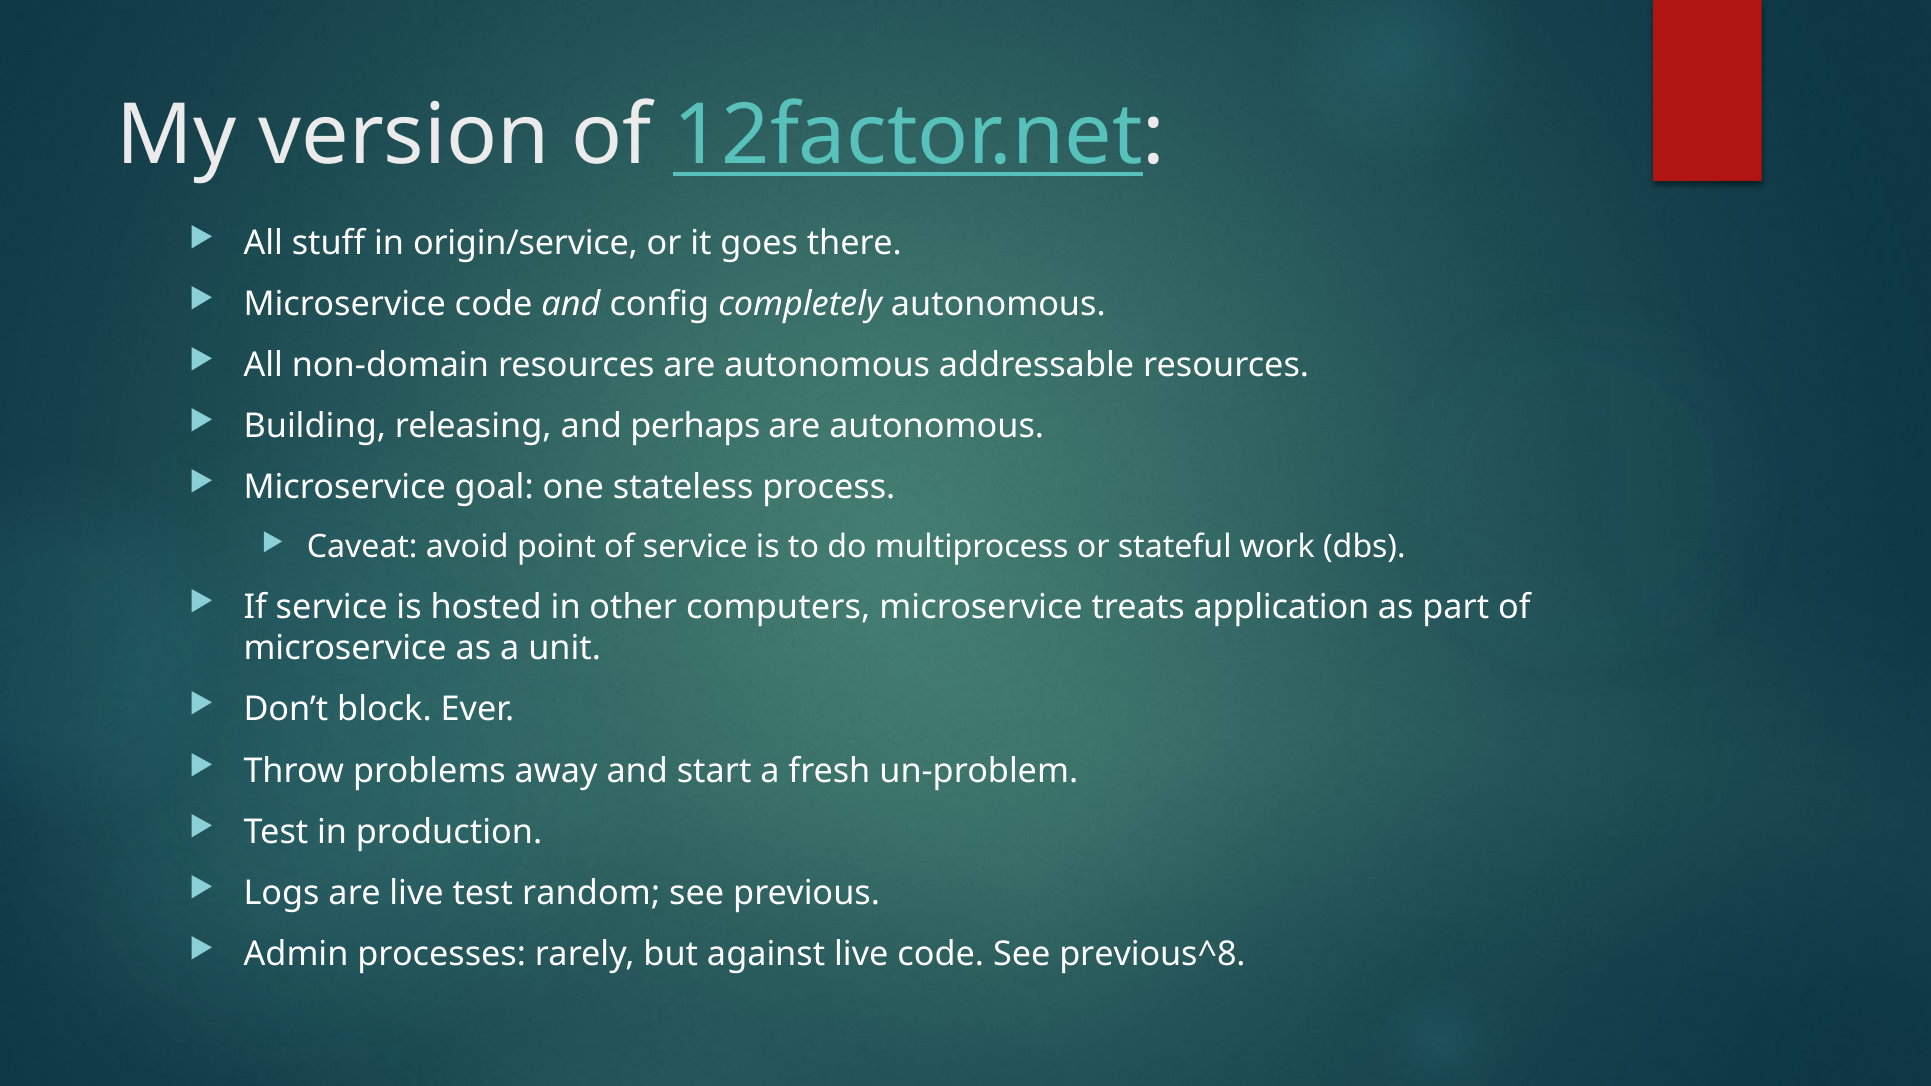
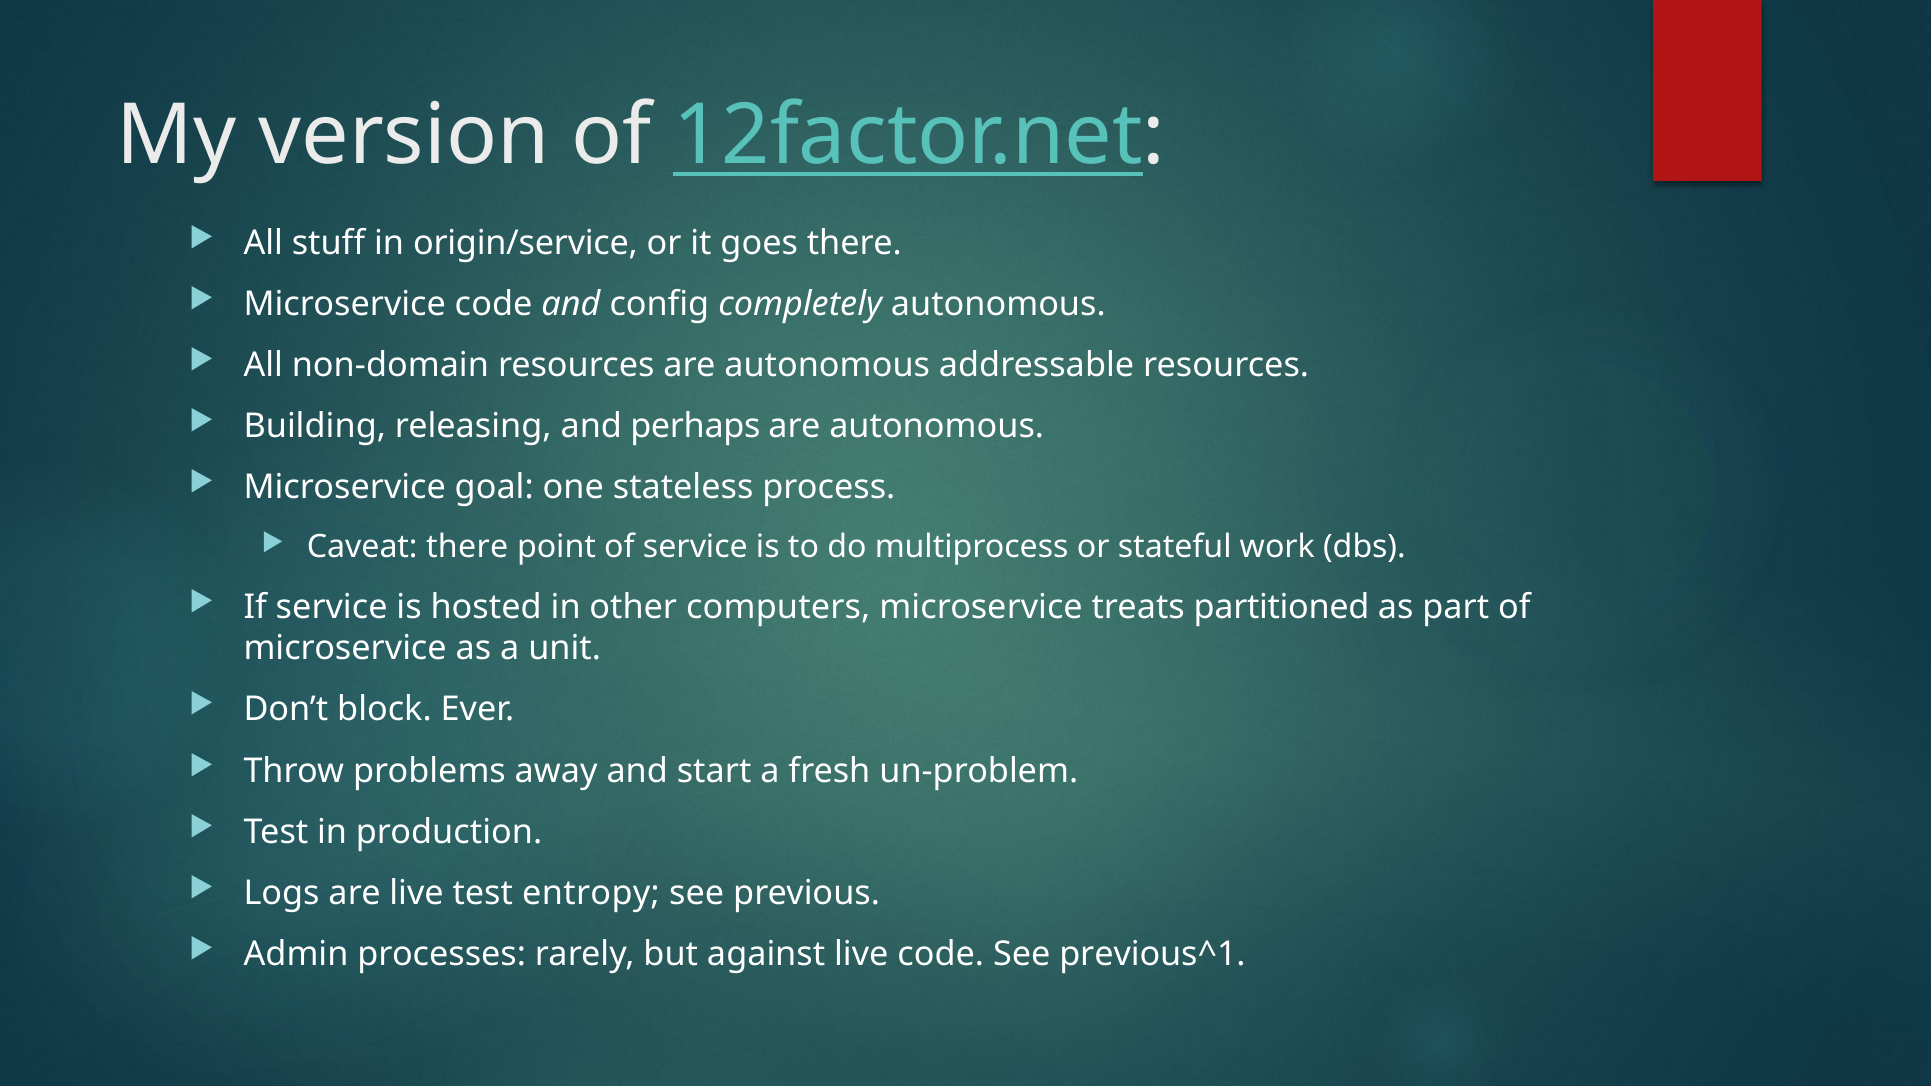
Caveat avoid: avoid -> there (467, 547)
application: application -> partitioned (1282, 607)
random: random -> entropy (591, 893)
previous^8: previous^8 -> previous^1 (1152, 954)
